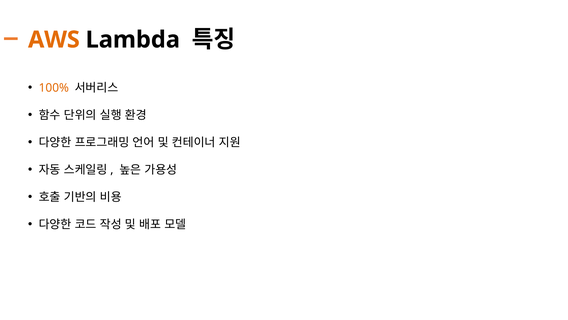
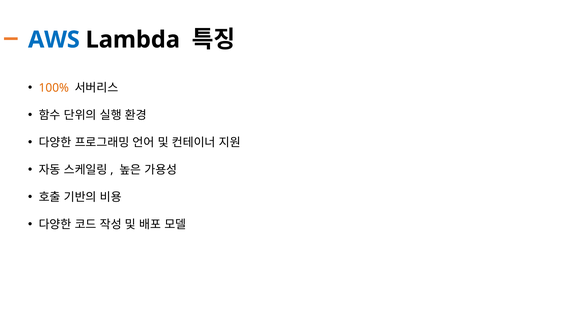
AWS colour: orange -> blue (54, 40)
